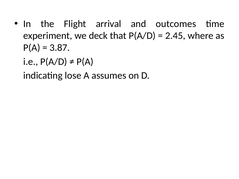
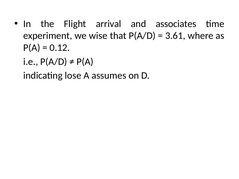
outcomes: outcomes -> associates (176, 24)
deck: deck -> wise (98, 36)
2.45: 2.45 -> 3.61 (175, 36)
3.87: 3.87 -> 0.12 (60, 48)
